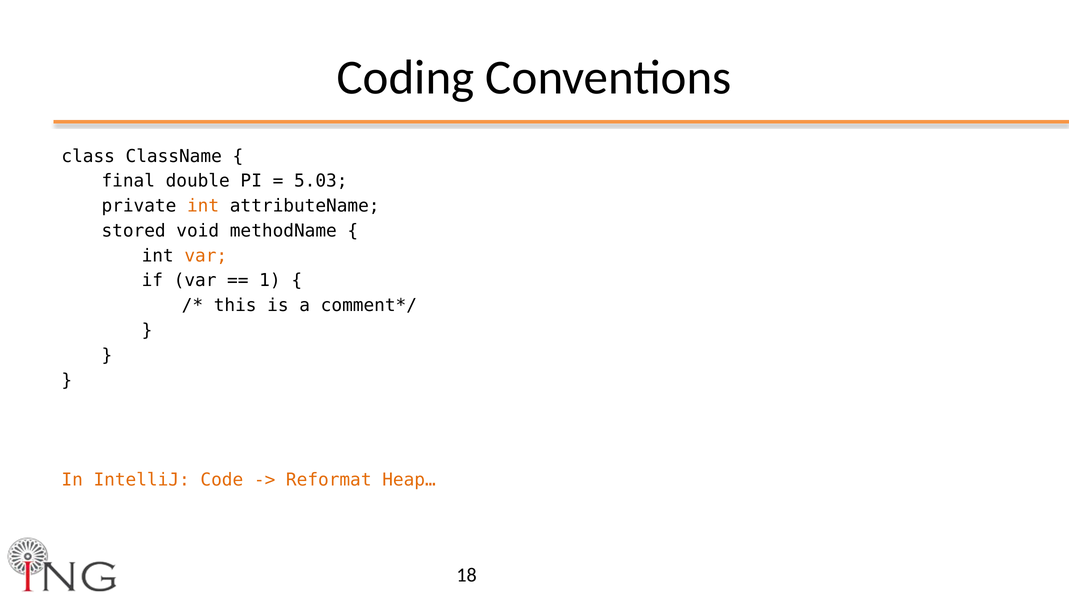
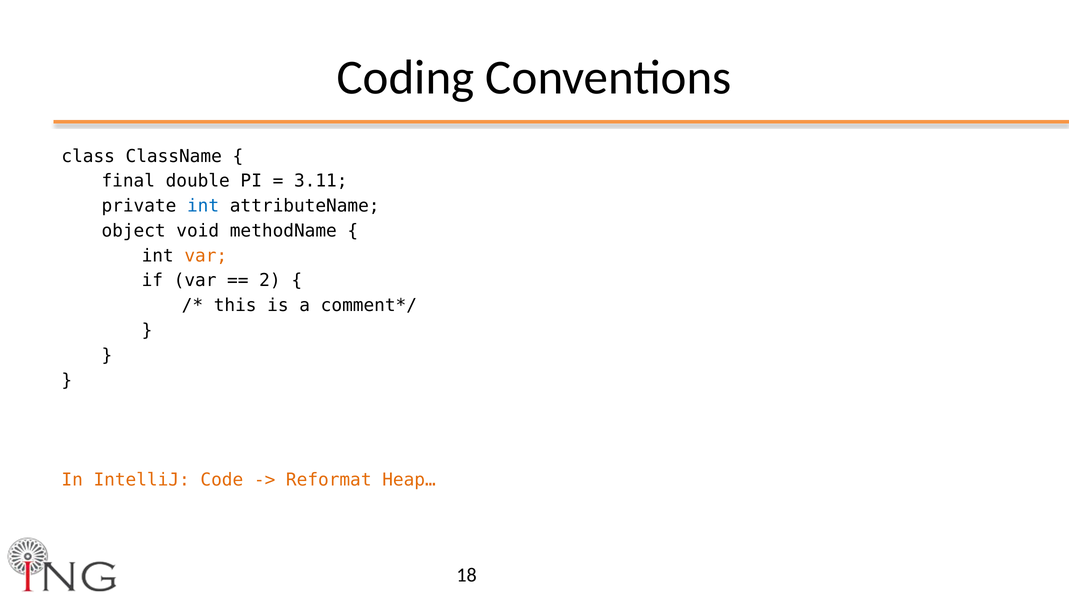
5.03: 5.03 -> 3.11 (321, 181)
int colour: orange -> blue (203, 206)
stored: stored -> object (134, 231)
1: 1 -> 2 (270, 281)
